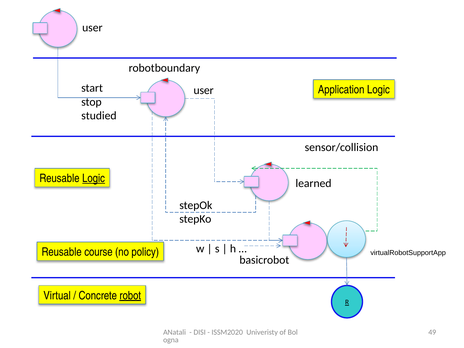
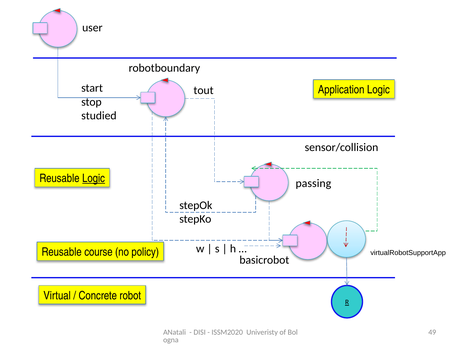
user: user -> tout (204, 90)
learned: learned -> passing (313, 183)
robot underline: present -> none (130, 296)
